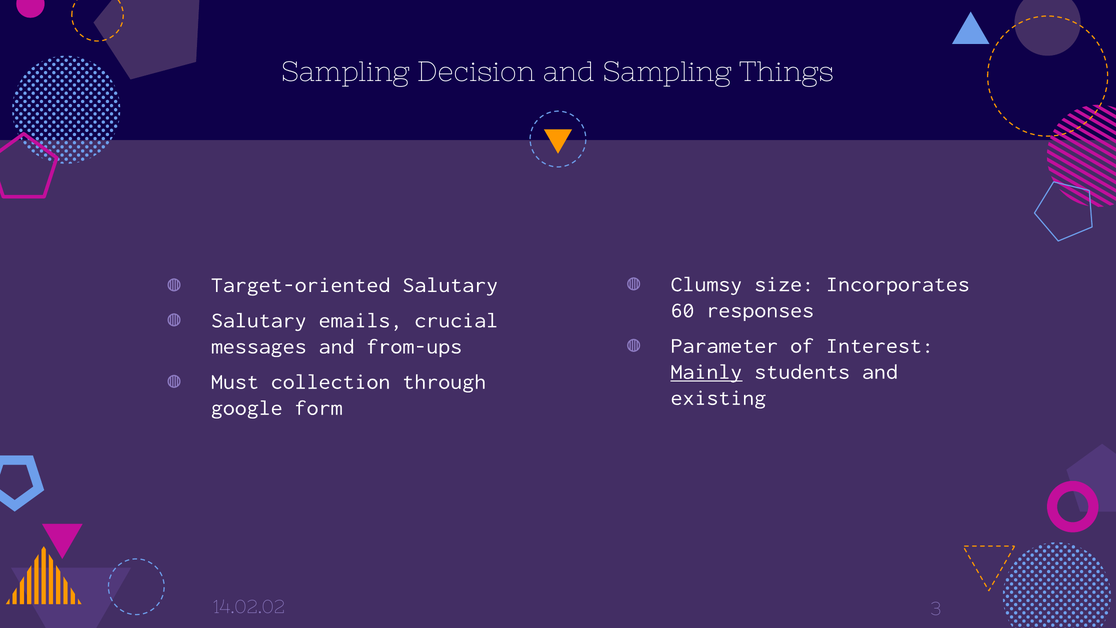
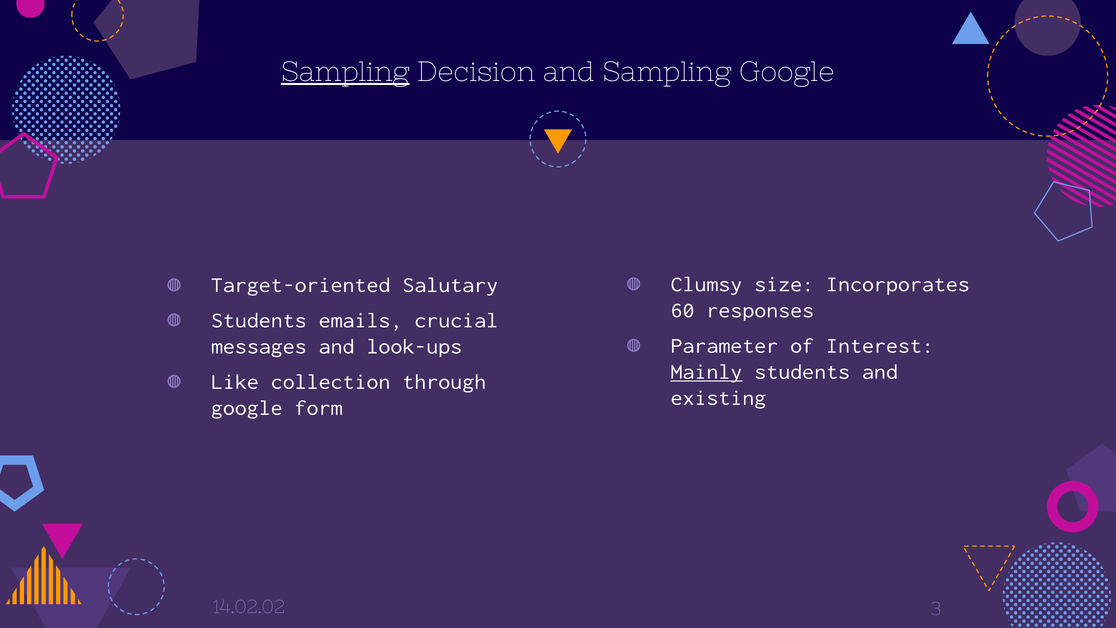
Sampling underline: none -> present (345, 72)
Sampling Things: Things -> Google (787, 72)
Salutary: Salutary -> Students (259, 320)
from-ups: from-ups -> look-ups (414, 346)
Must: Must -> Like (235, 381)
